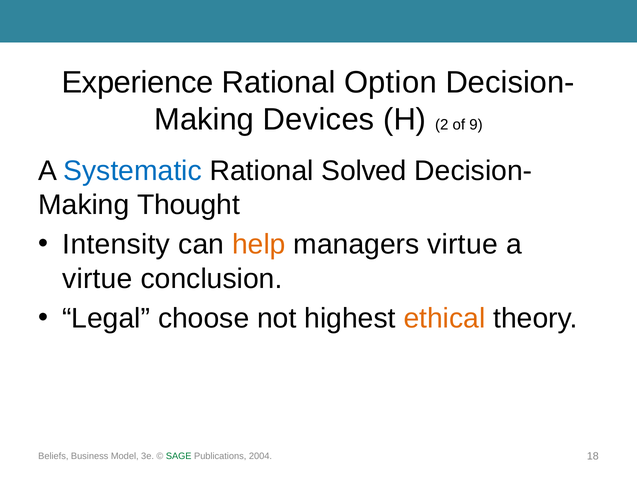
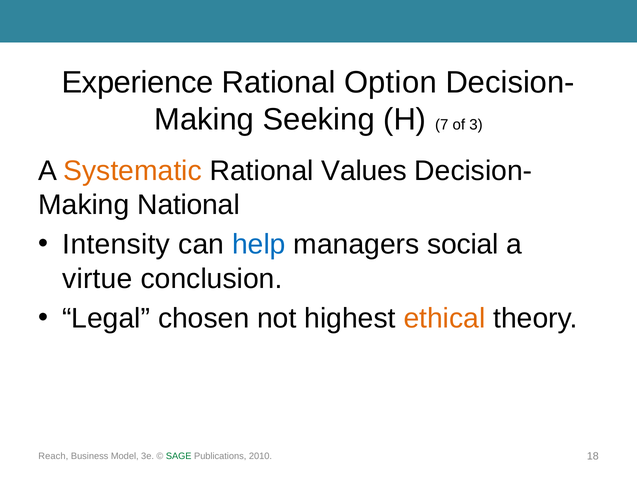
Devices: Devices -> Seeking (319, 119)
2: 2 -> 7 (442, 125)
9: 9 -> 3 (476, 125)
Systematic colour: blue -> orange (133, 171)
Solved: Solved -> Values (364, 171)
Thought: Thought -> National (189, 205)
help colour: orange -> blue (259, 245)
managers virtue: virtue -> social (463, 245)
choose: choose -> chosen (204, 318)
Beliefs: Beliefs -> Reach (53, 456)
2004: 2004 -> 2010 (260, 456)
